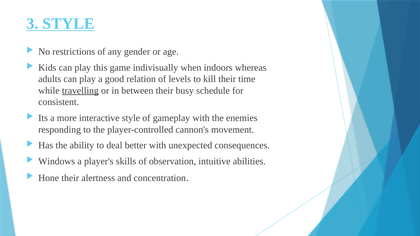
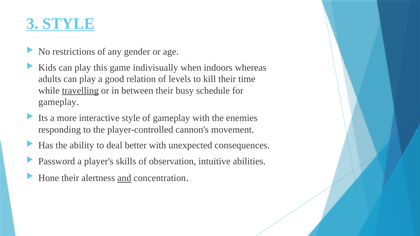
consistent: consistent -> gameplay (59, 102)
Windows: Windows -> Password (57, 162)
and underline: none -> present (124, 178)
